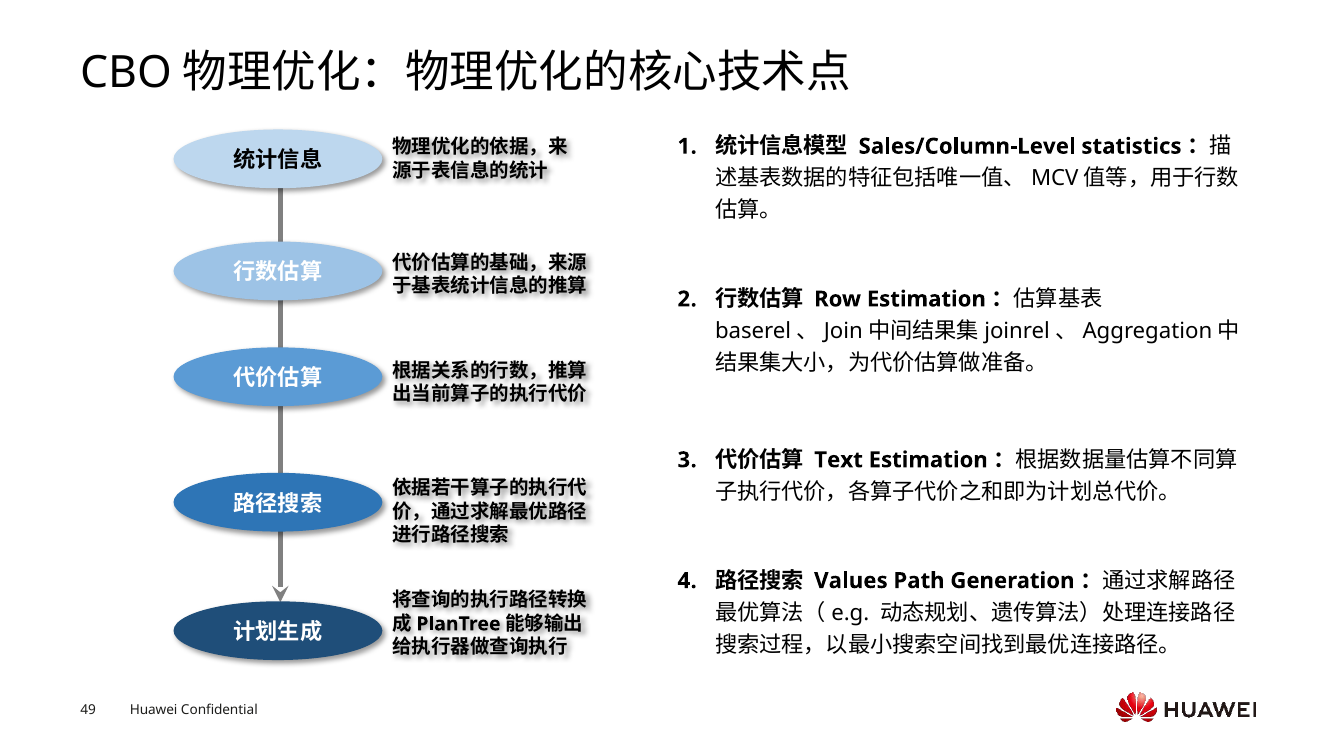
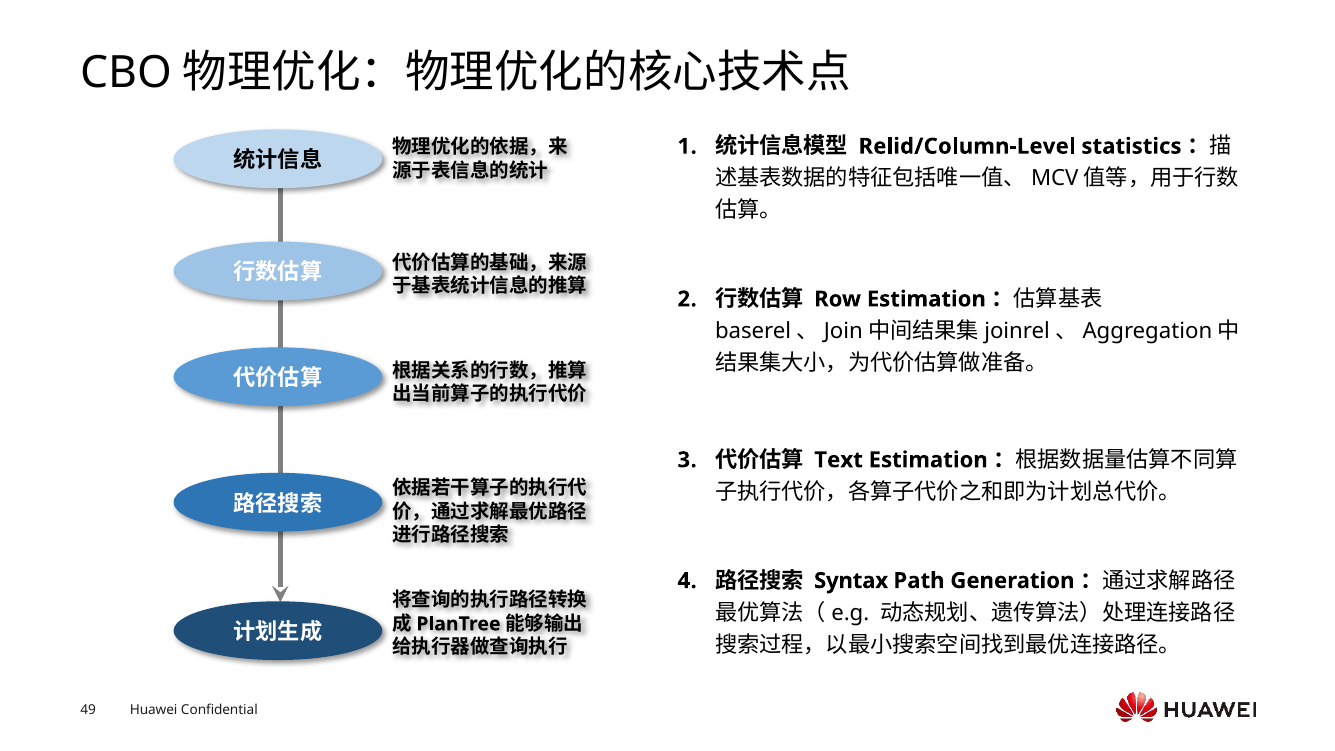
Sales/Column-Level: Sales/Column-Level -> Relid/Column-Level (967, 146)
Values: Values -> Syntax (851, 581)
